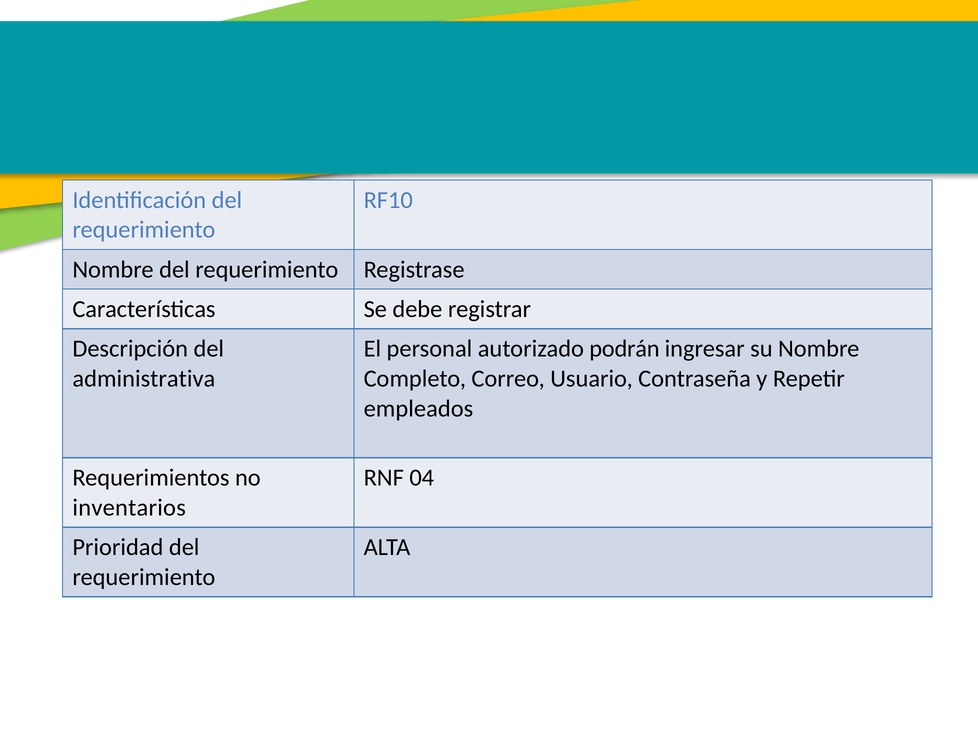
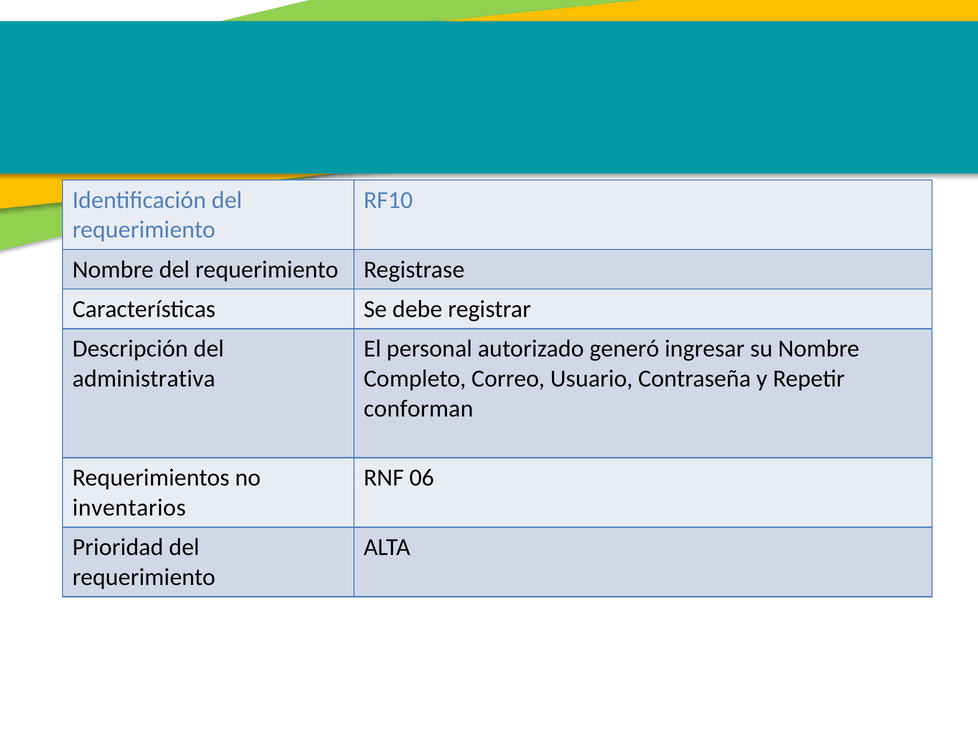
podrán: podrán -> generó (624, 349)
empleados: empleados -> conforman (418, 409)
04: 04 -> 06 (422, 478)
